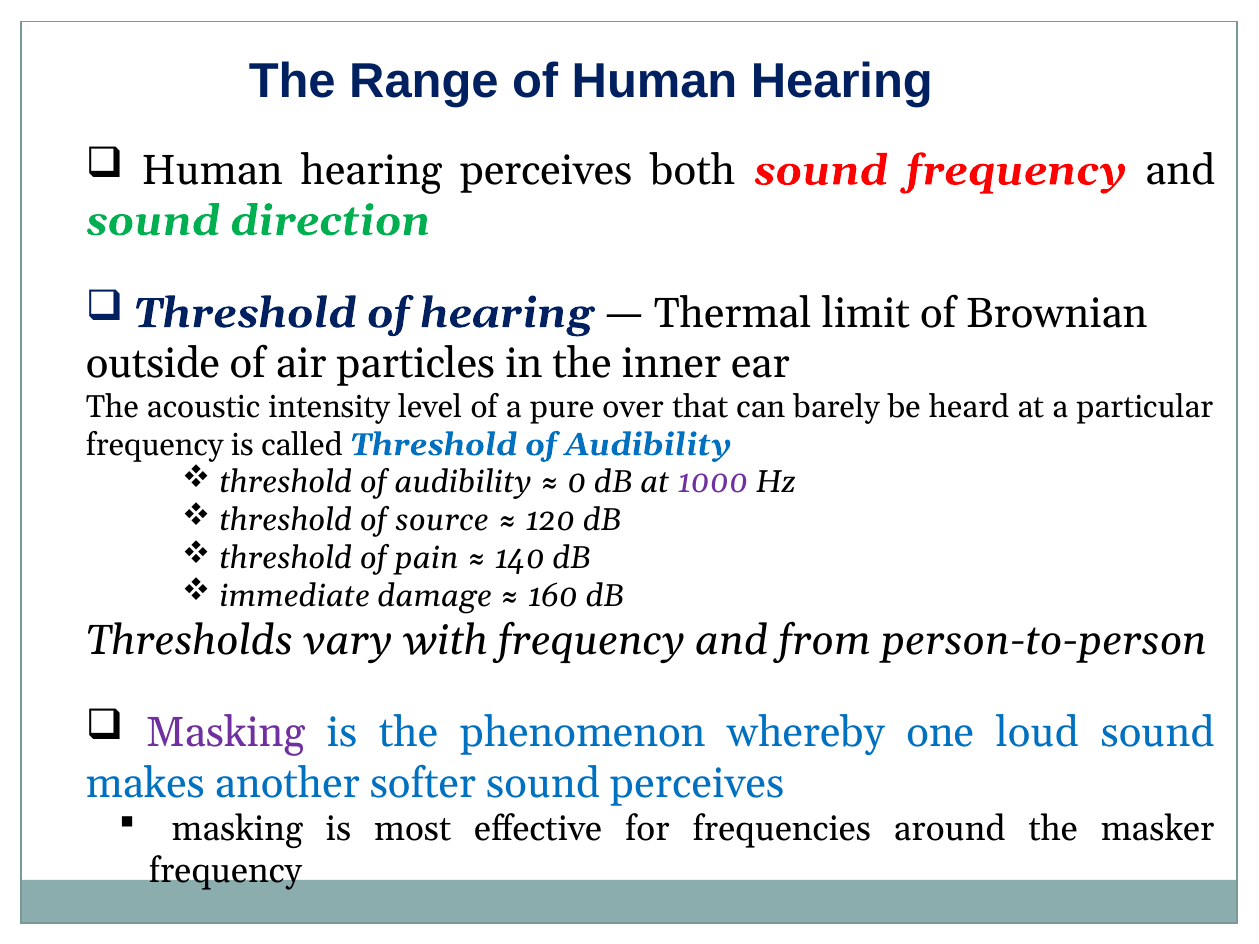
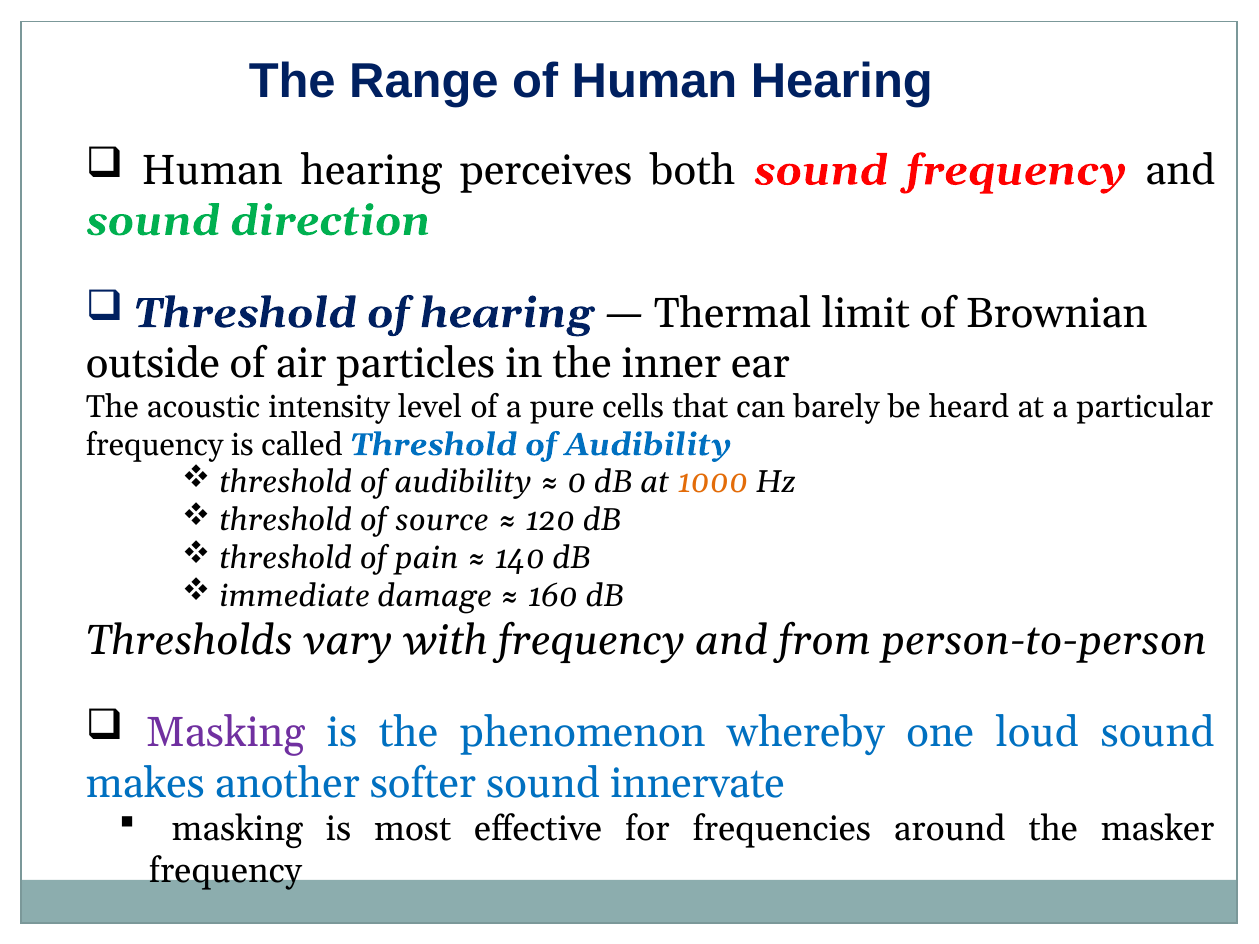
over: over -> cells (633, 407)
1000 colour: purple -> orange (712, 483)
sound perceives: perceives -> innervate (697, 783)
